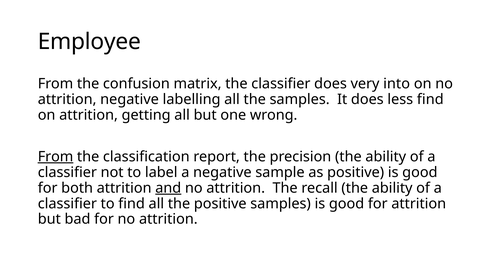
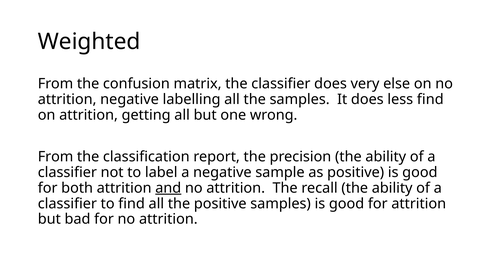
Employee: Employee -> Weighted (89, 42)
into: into -> else (397, 84)
From underline: present -> none (56, 157)
